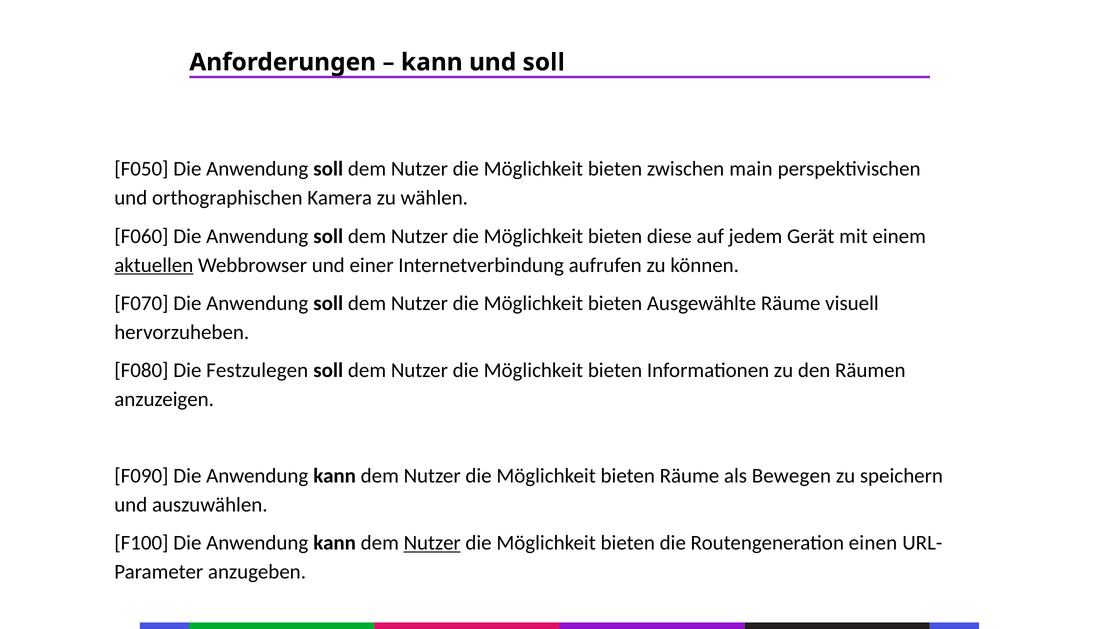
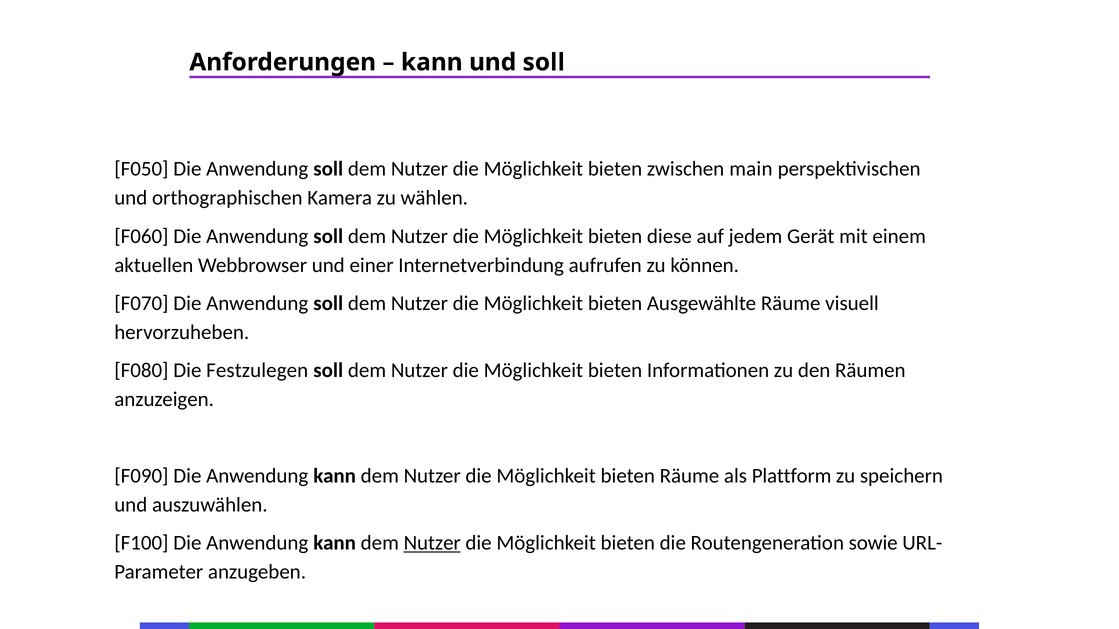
aktuellen underline: present -> none (154, 265)
Bewegen: Bewegen -> Plattform (792, 476)
einen: einen -> sowie (873, 543)
